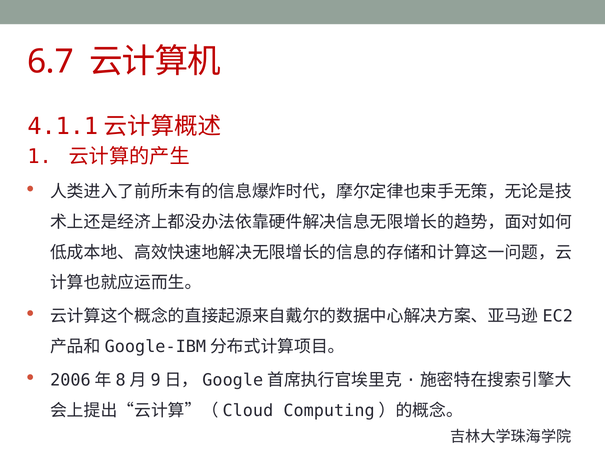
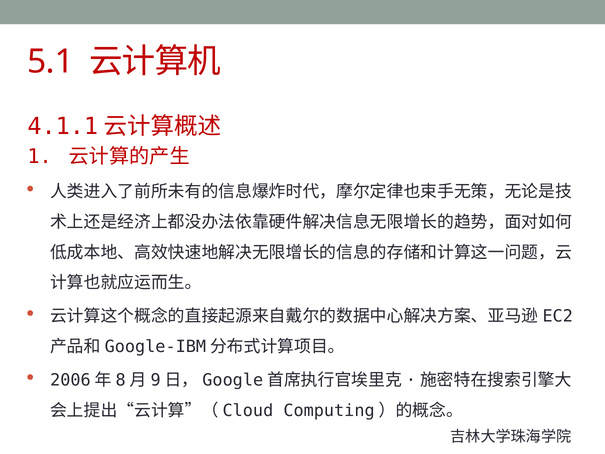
6.7: 6.7 -> 5.1 (50, 62)
